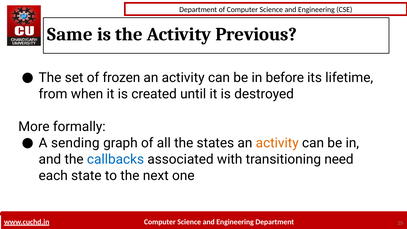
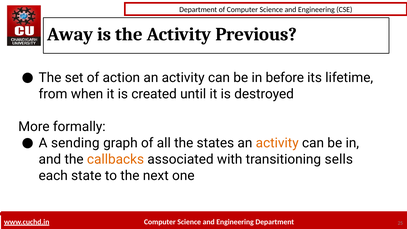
Same: Same -> Away (70, 34)
frozen: frozen -> action (121, 78)
callbacks colour: blue -> orange (116, 159)
need: need -> sells (339, 159)
